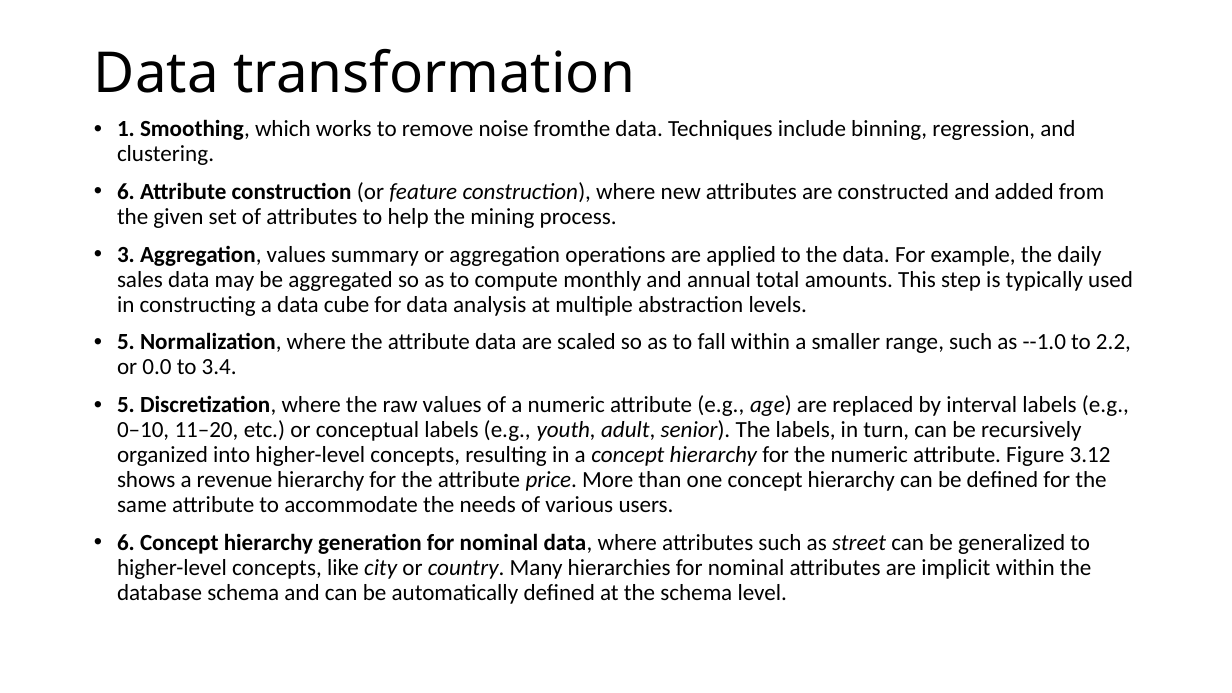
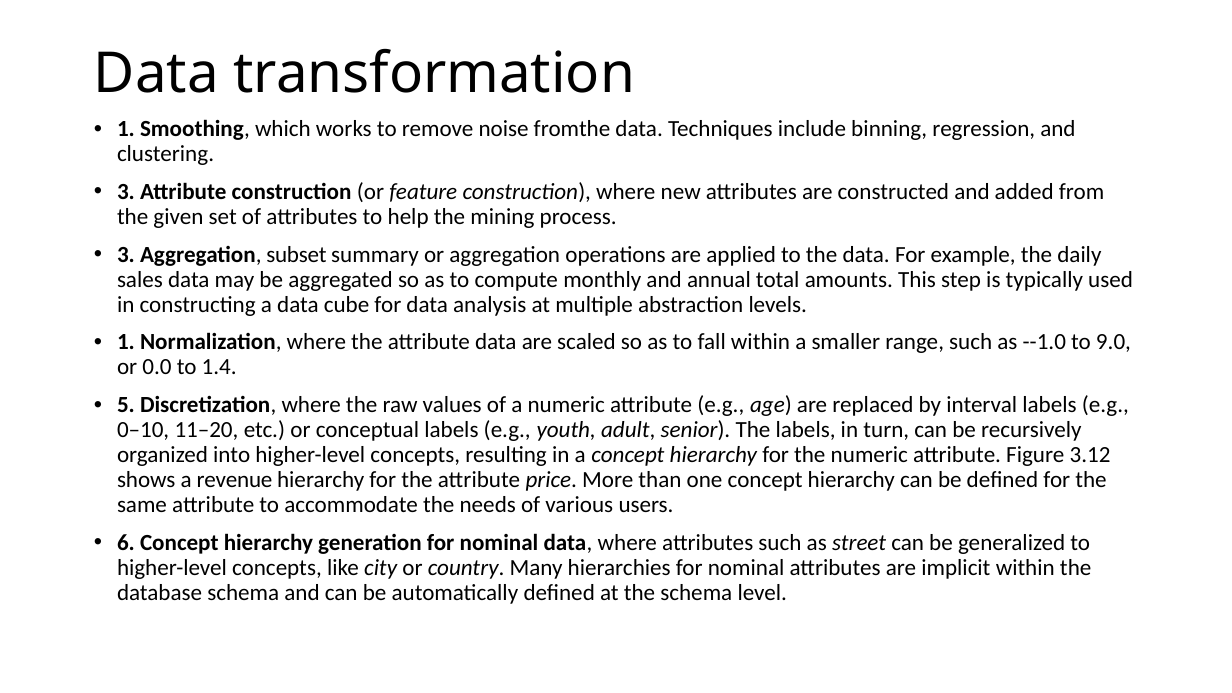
6: 6 -> 3 (126, 192)
Aggregation values: values -> subset (296, 255)
5: 5 -> 1 (126, 342)
2.2: 2.2 -> 9.0 (1113, 342)
3.4: 3.4 -> 1.4 (219, 367)
